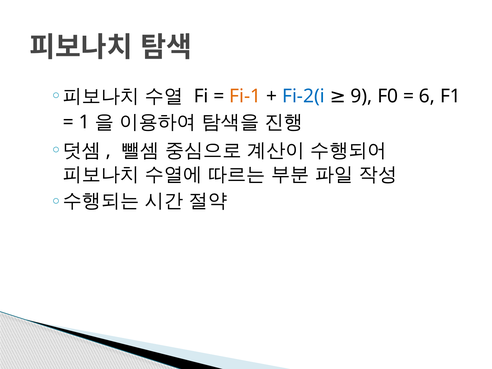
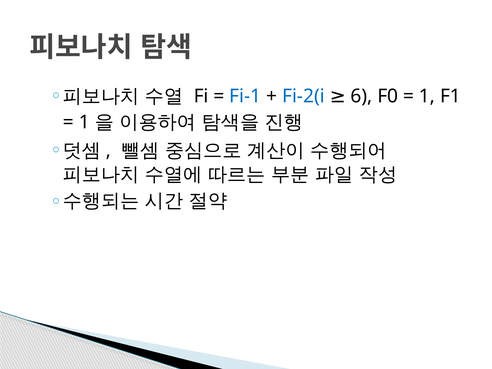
Fi-1 colour: orange -> blue (245, 96)
9: 9 -> 6 (362, 96)
6: 6 -> 1 (427, 96)
